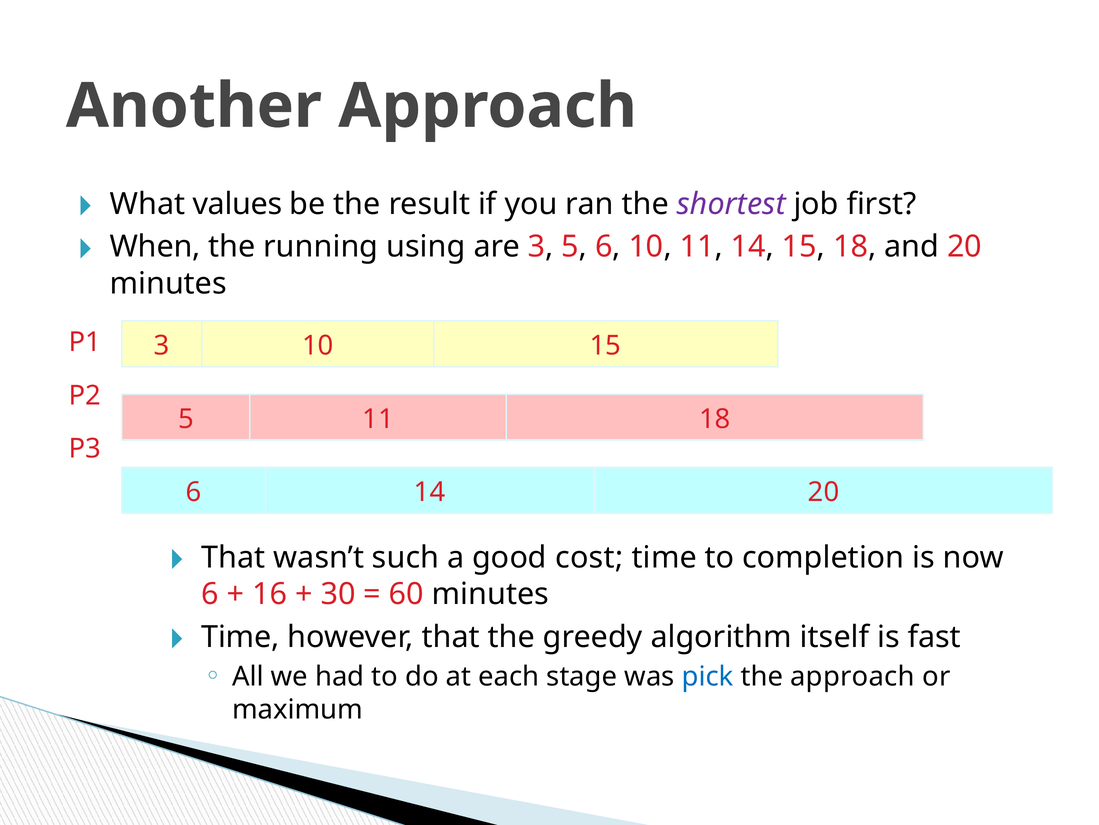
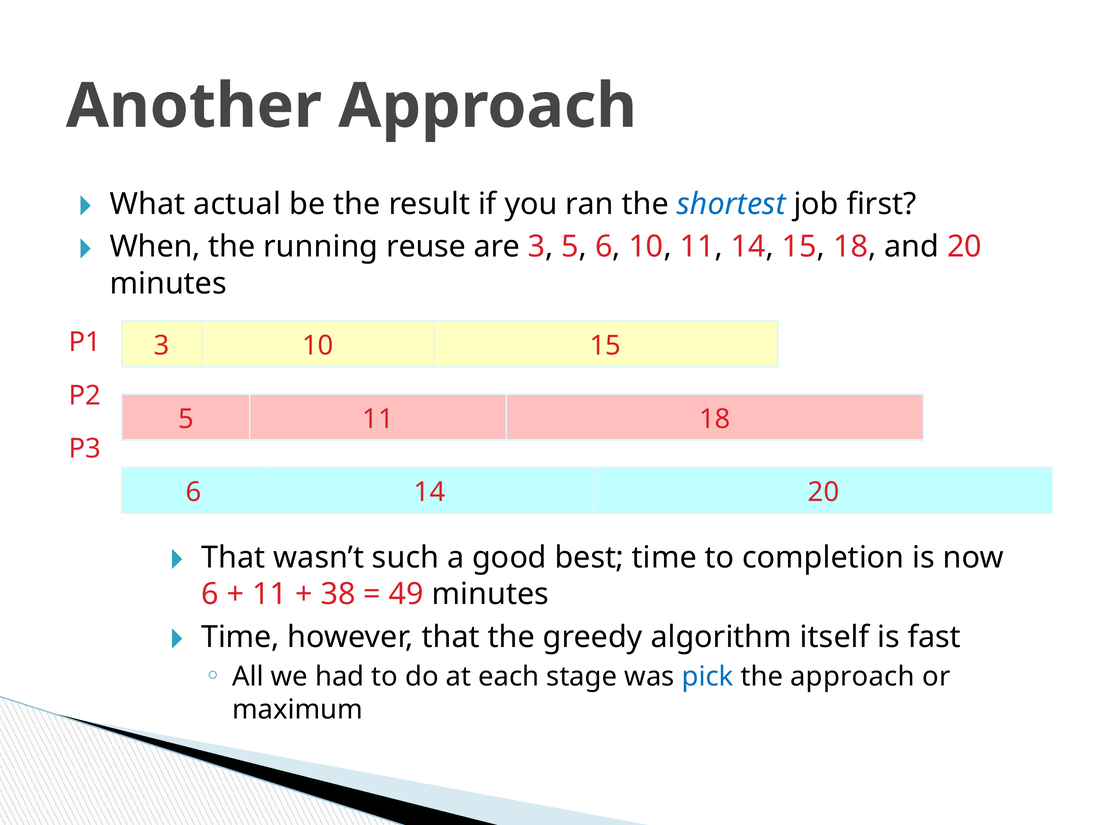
values: values -> actual (237, 204)
shortest colour: purple -> blue (731, 204)
using: using -> reuse (426, 247)
cost: cost -> best (589, 557)
16: 16 -> 11 (270, 594)
30: 30 -> 38 (338, 594)
60: 60 -> 49 (406, 594)
